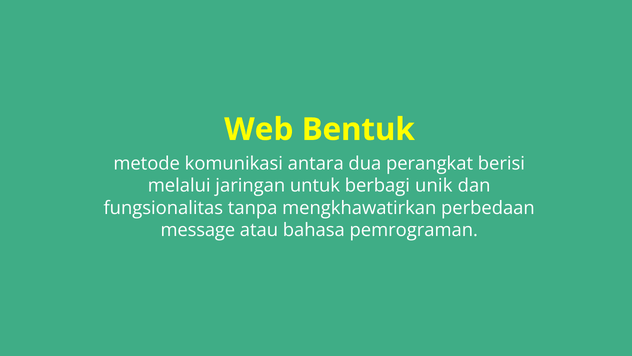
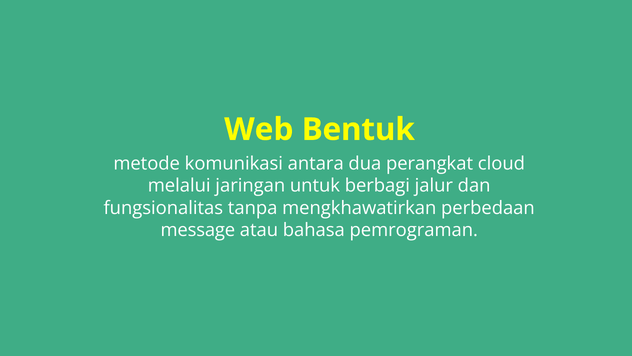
berisi: berisi -> cloud (501, 164)
unik: unik -> jalur (434, 186)
